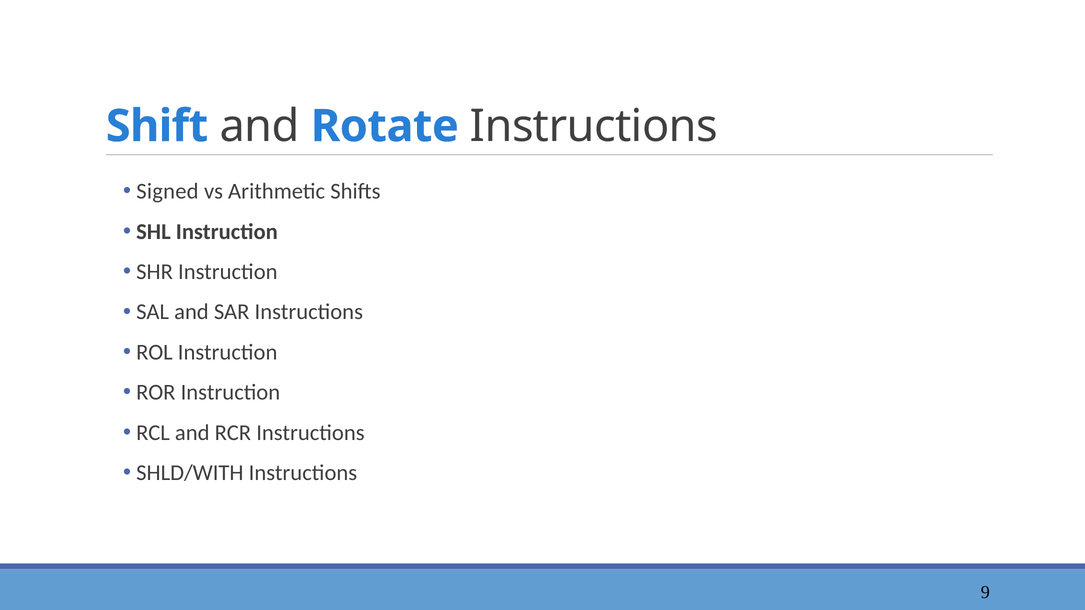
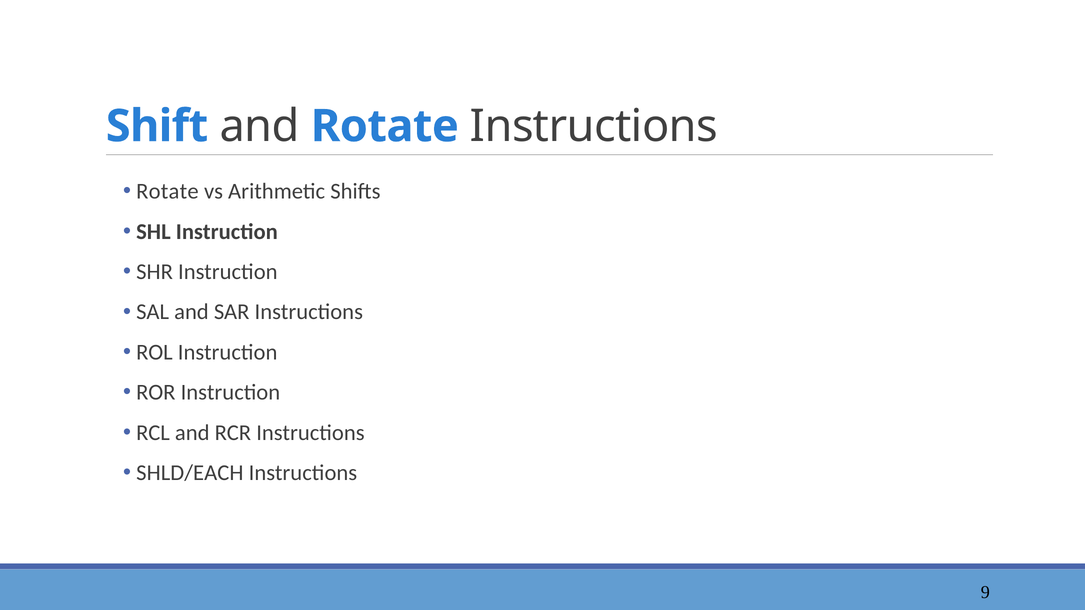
Signed: Signed -> Rotate (167, 191)
SHLD/WITH: SHLD/WITH -> SHLD/EACH (190, 473)
